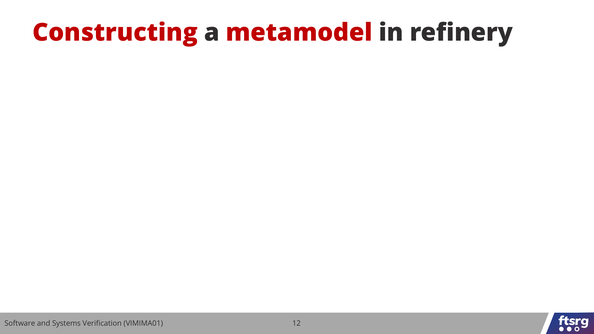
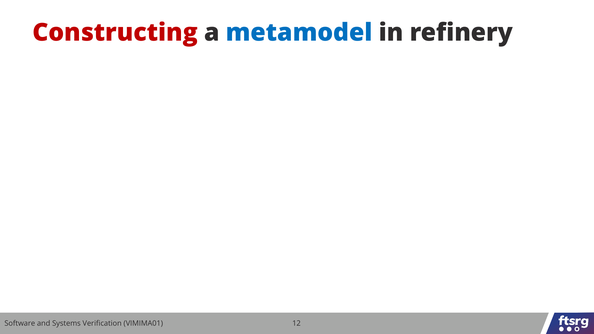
metamodel colour: red -> blue (299, 33)
